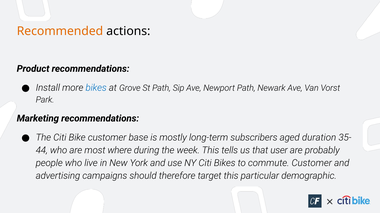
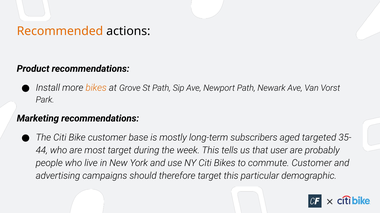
bikes colour: blue -> orange (96, 88)
duration: duration -> targeted (319, 138)
most where: where -> target (120, 151)
